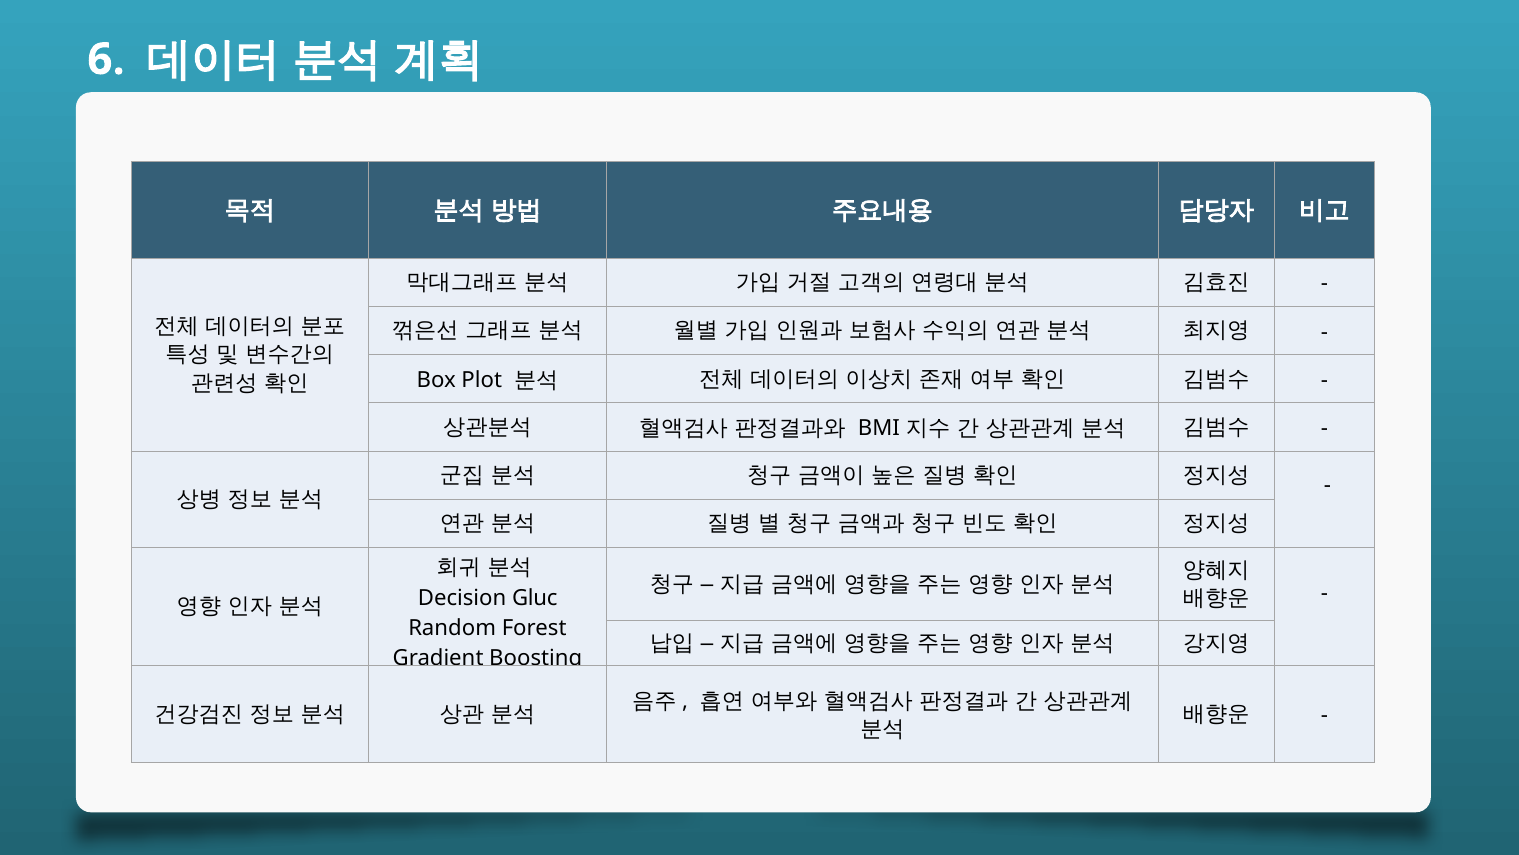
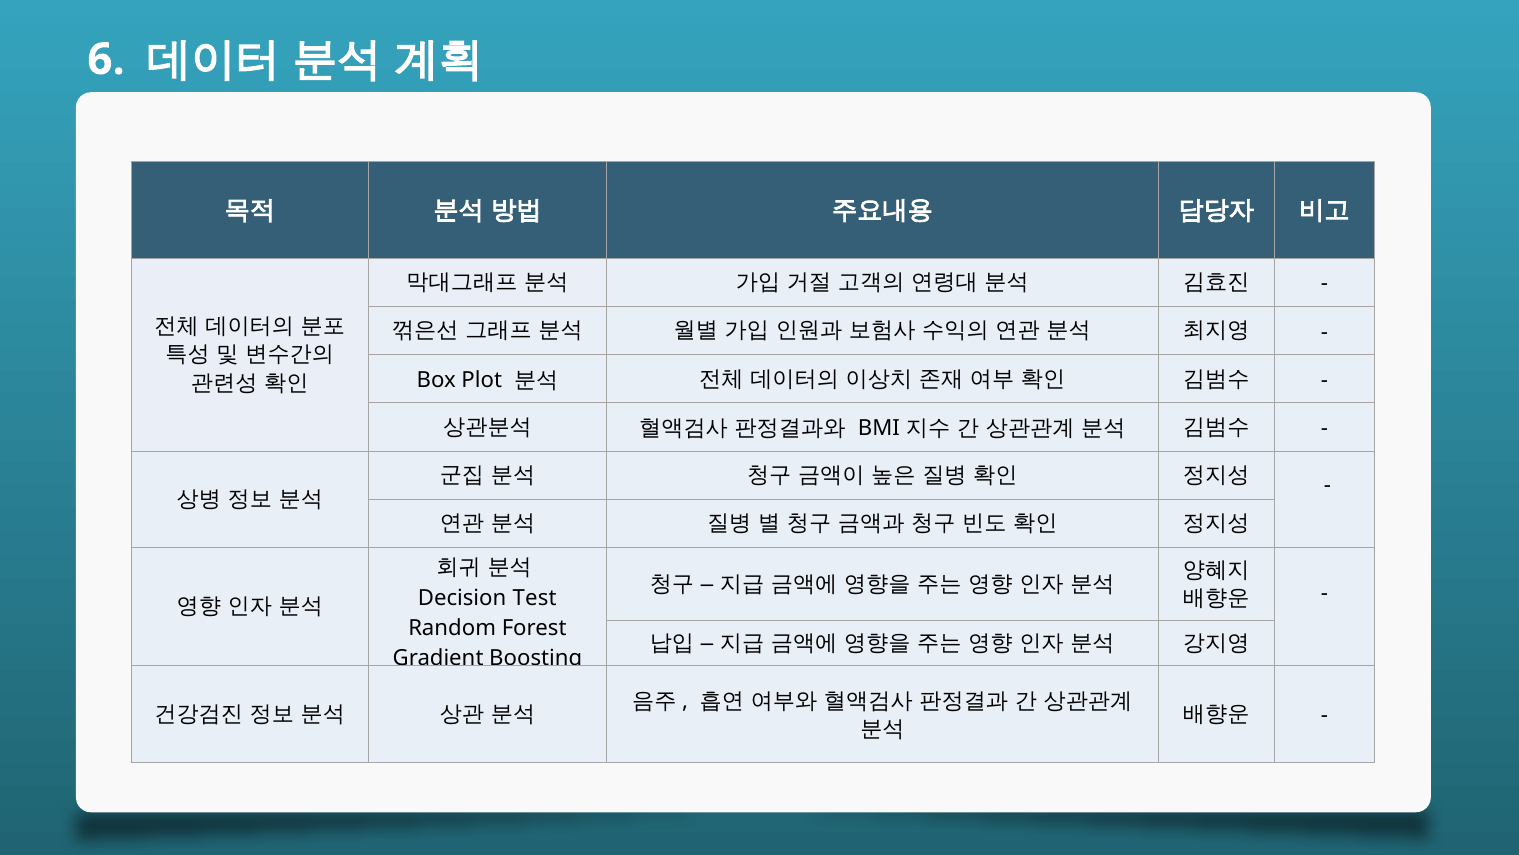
Gluc: Gluc -> Test (535, 597)
